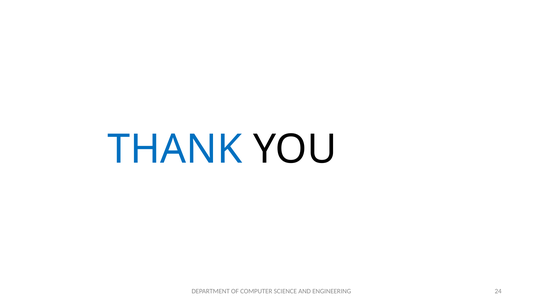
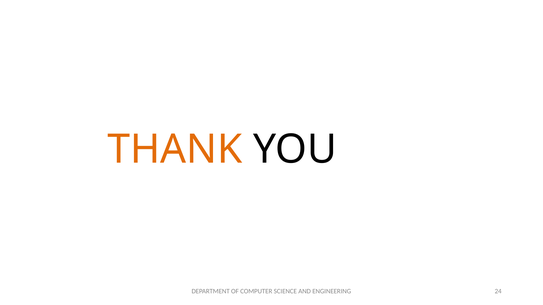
THANK colour: blue -> orange (175, 150)
